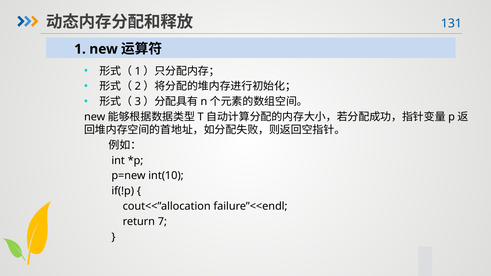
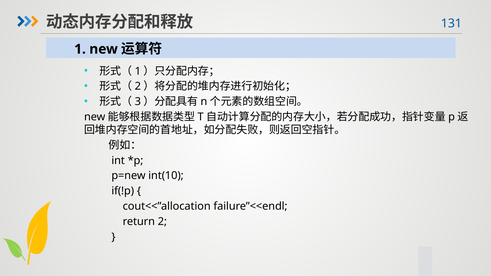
7: 7 -> 2 (162, 222)
